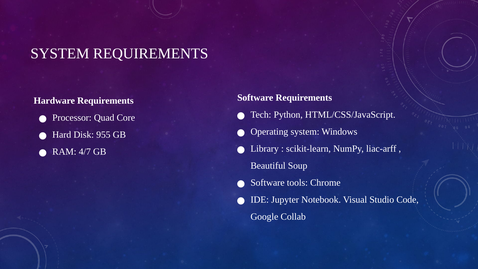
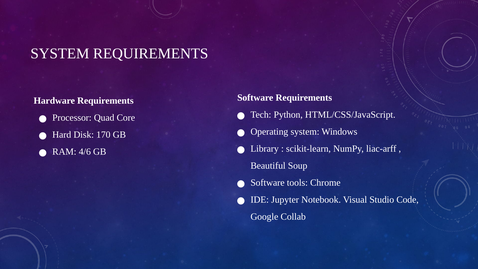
955: 955 -> 170 (103, 135)
4/7: 4/7 -> 4/6 (85, 152)
